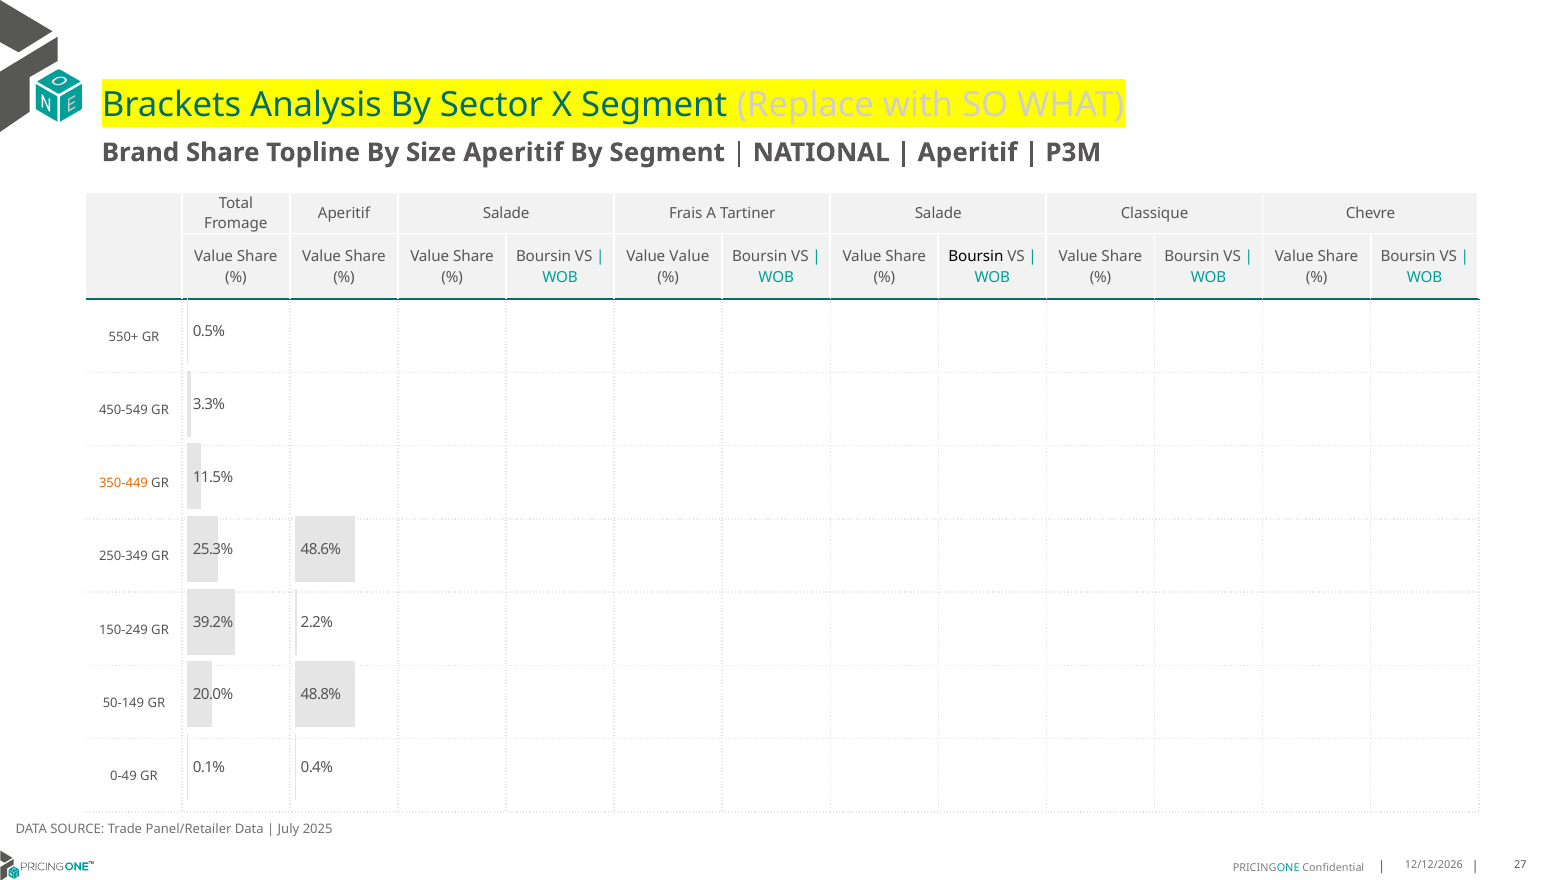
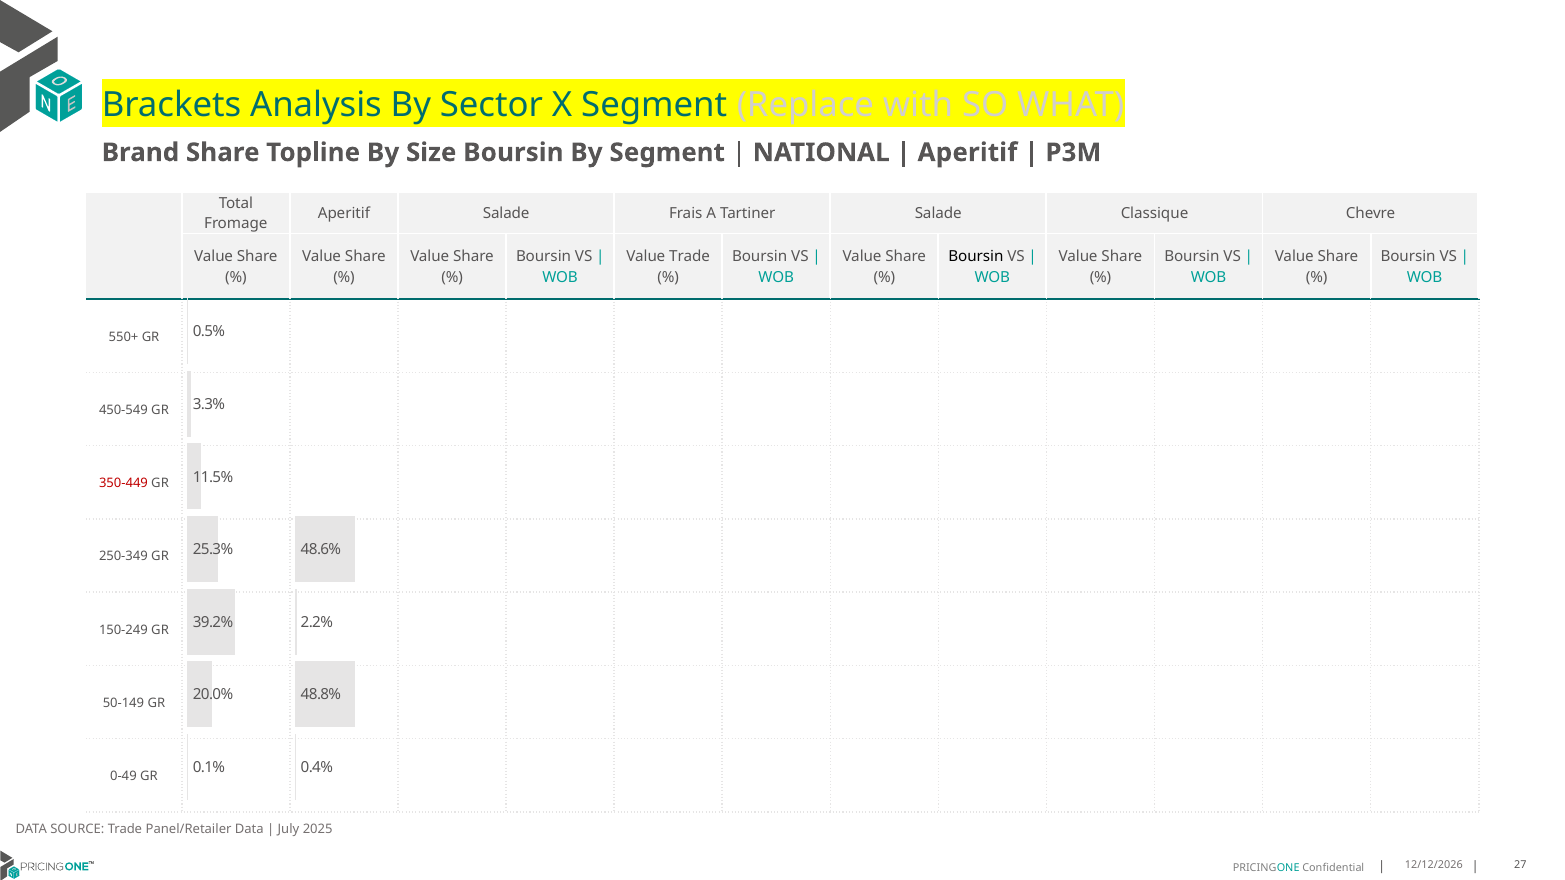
Size Aperitif: Aperitif -> Boursin (513, 153)
Value Value: Value -> Trade (690, 257)
350-449 colour: orange -> red (123, 483)
